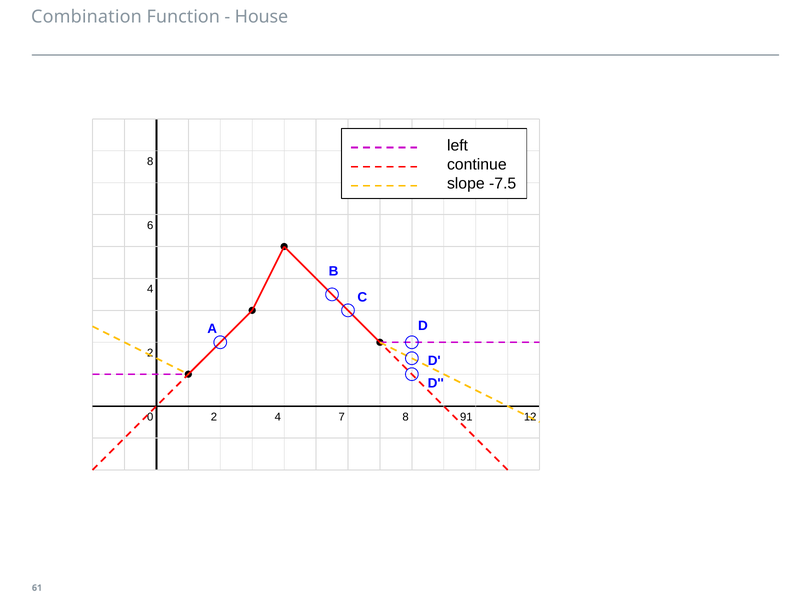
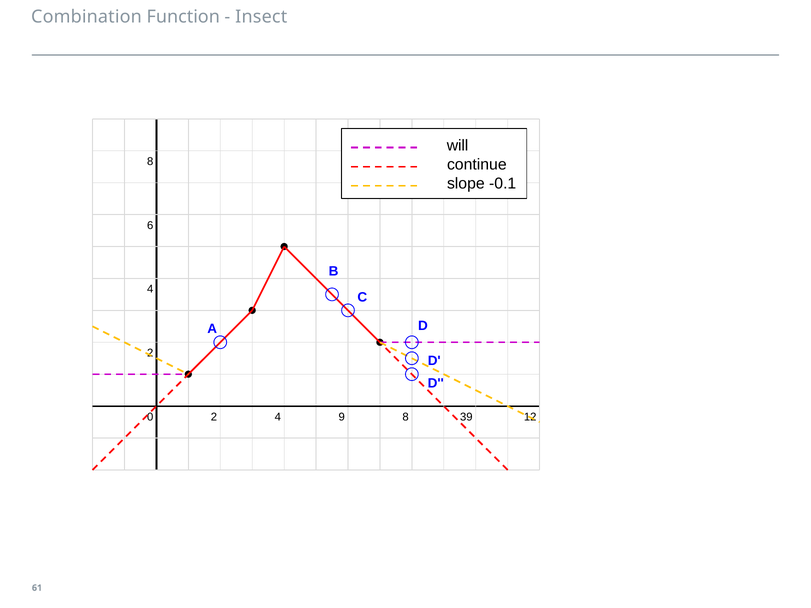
House: House -> Insect (261, 17)
left: left -> will (458, 146)
-7.5: -7.5 -> -0.1 (503, 184)
7: 7 -> 9 (342, 417)
91: 91 -> 39 (466, 417)
